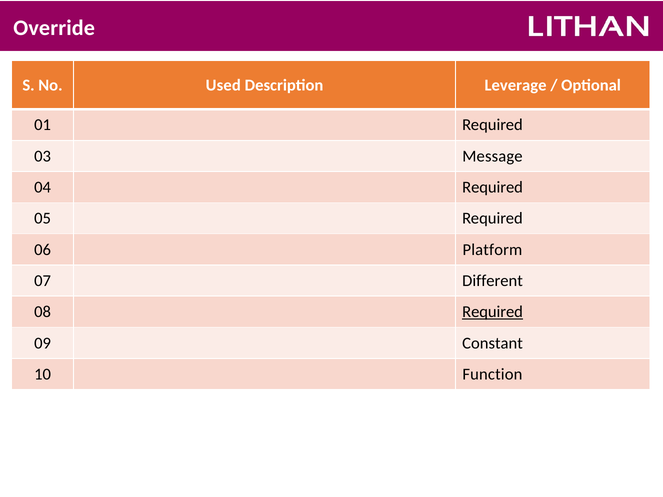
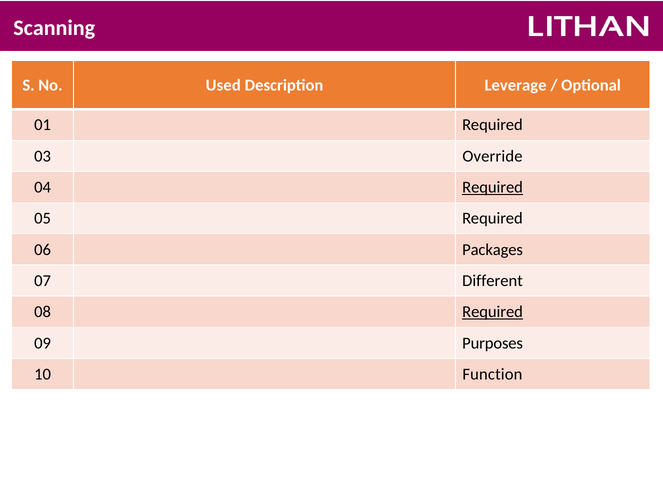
Override: Override -> Scanning (54, 28)
Message: Message -> Override (492, 156)
Required underline: none -> present (493, 187)
Platform: Platform -> Packages (493, 250)
Constant: Constant -> Purposes (493, 343)
